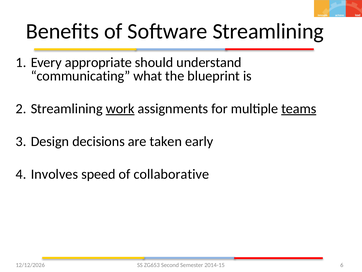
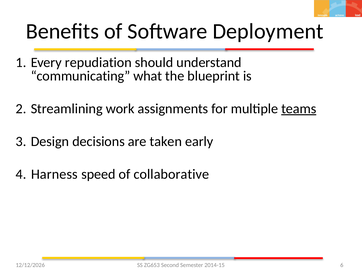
Software Streamlining: Streamlining -> Deployment (268, 31)
appropriate: appropriate -> repudiation (98, 62)
work underline: present -> none (120, 108)
Involves: Involves -> Harness (54, 174)
